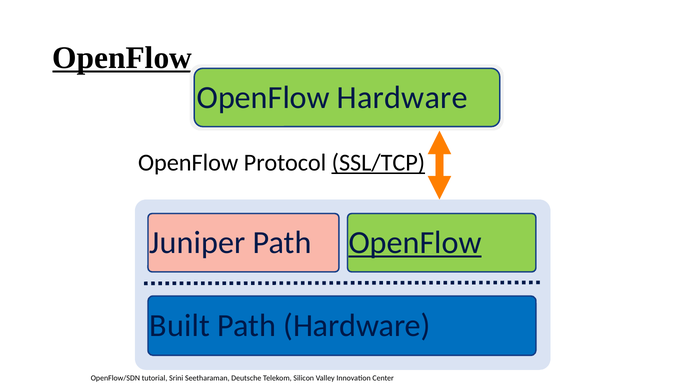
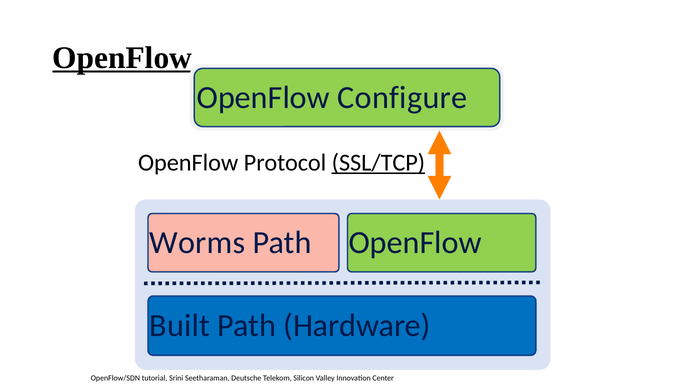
OpenFlow Hardware: Hardware -> Configure (402, 98)
Juniper: Juniper -> Worms (197, 243)
OpenFlow underline: present -> none (415, 243)
